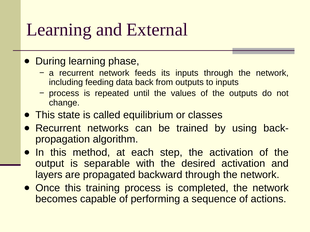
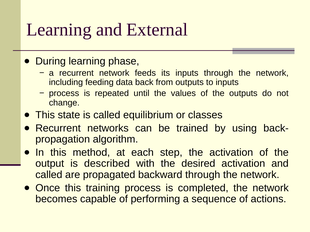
separable: separable -> described (107, 164)
layers: layers -> called (49, 175)
